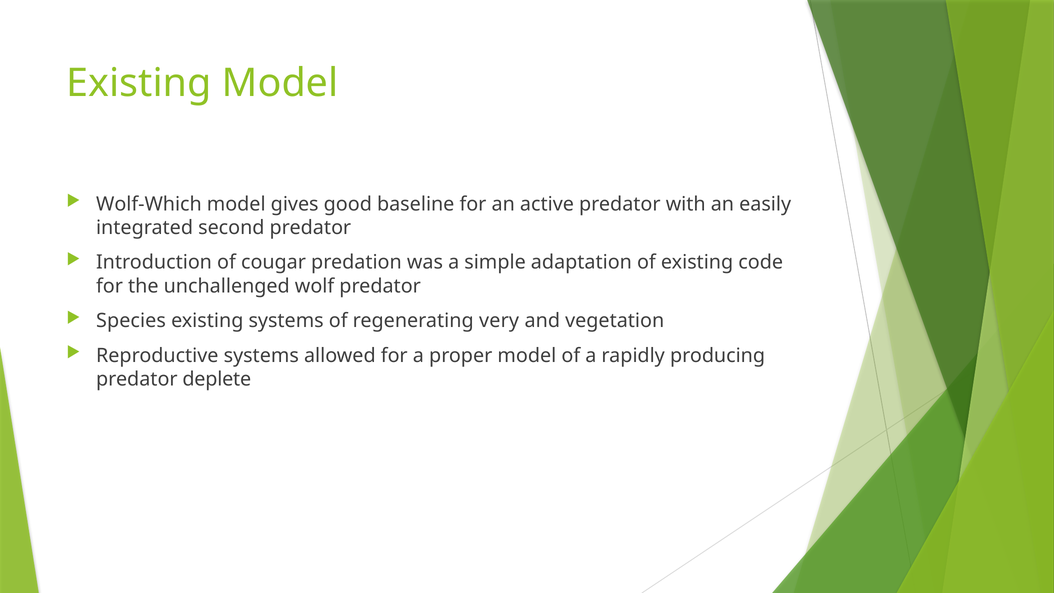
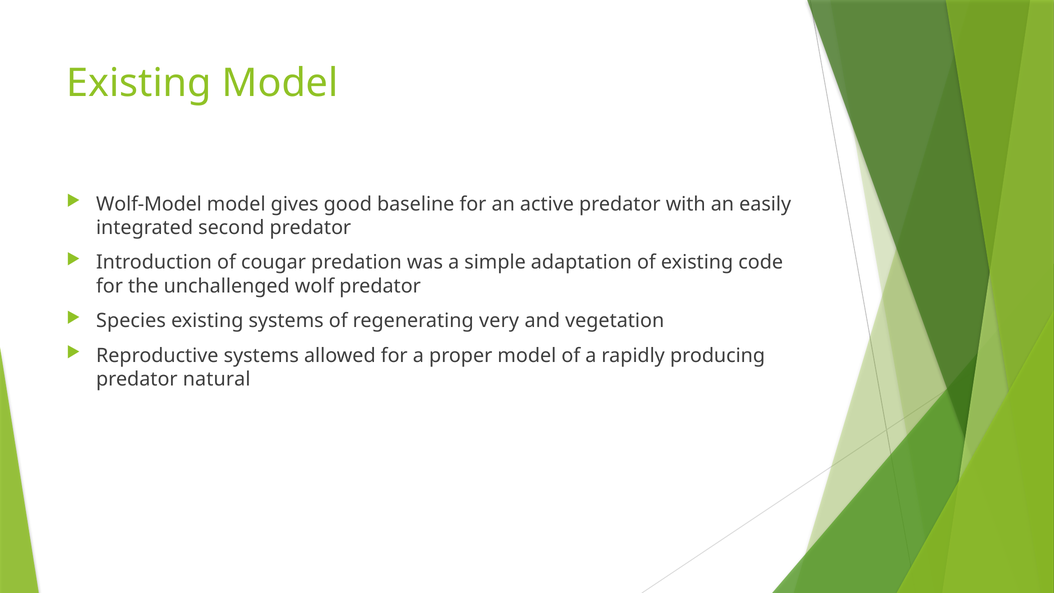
Wolf-Which: Wolf-Which -> Wolf-Model (149, 204)
deplete: deplete -> natural (217, 379)
